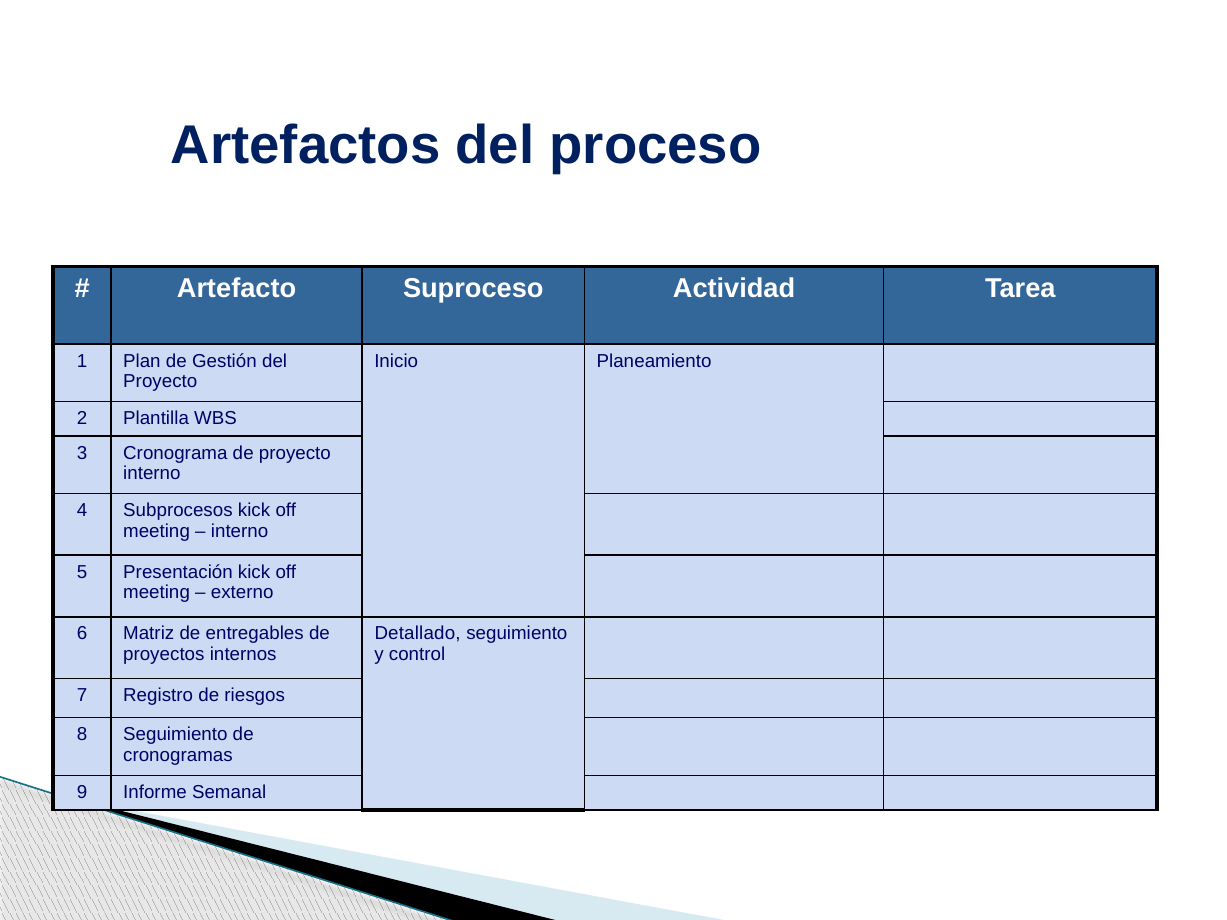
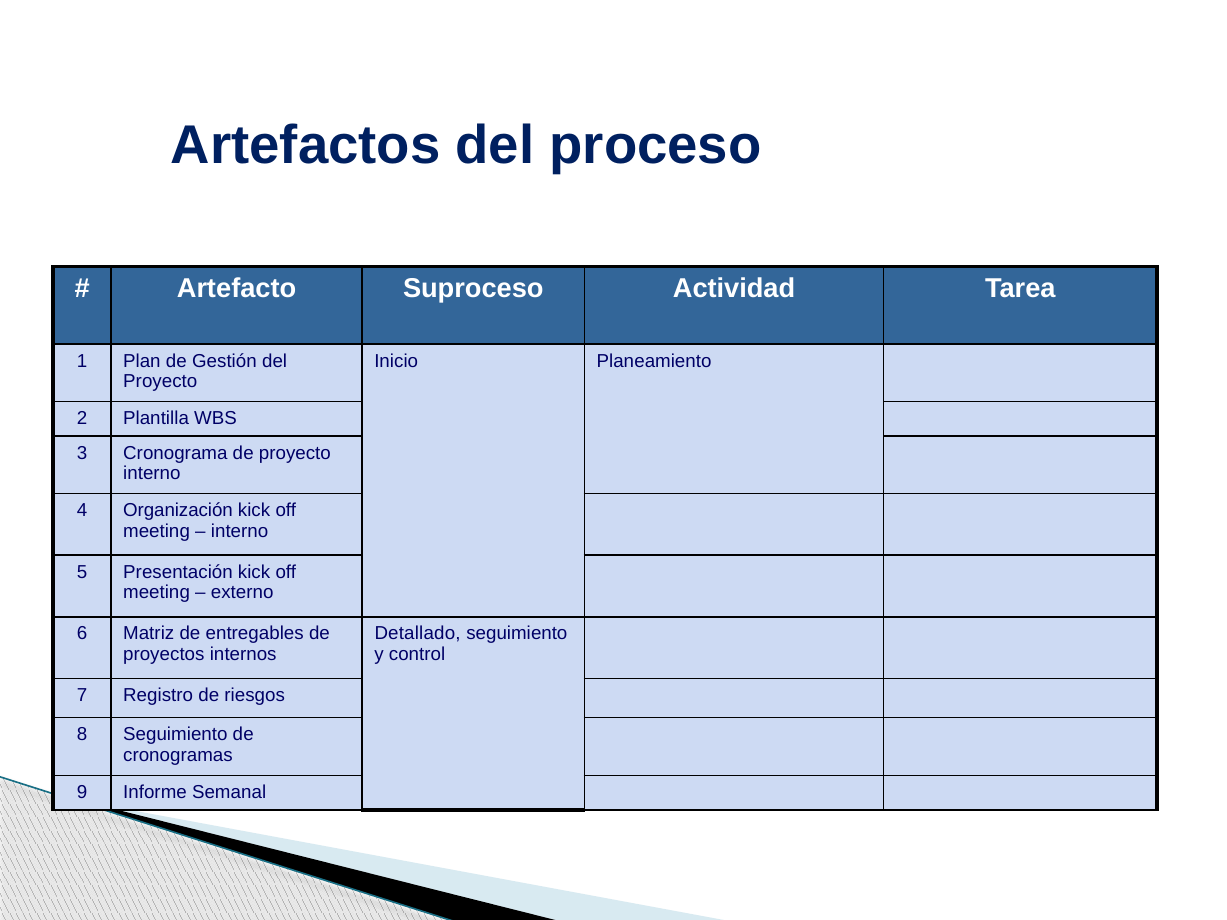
Subprocesos: Subprocesos -> Organización (178, 510)
